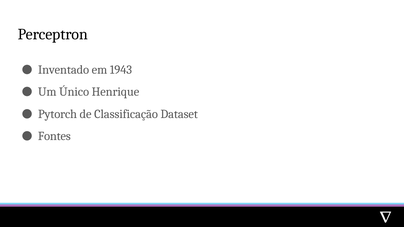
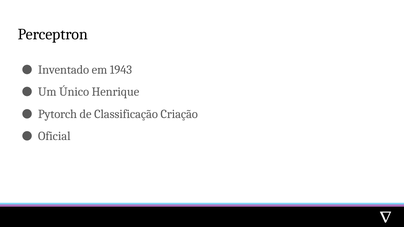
Dataset: Dataset -> Criação (179, 114)
Fontes: Fontes -> Oficial (54, 136)
